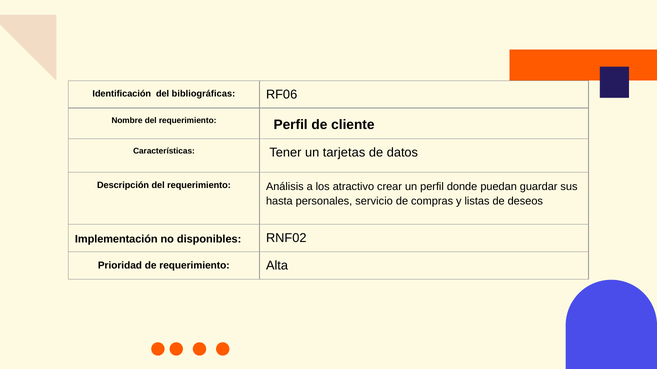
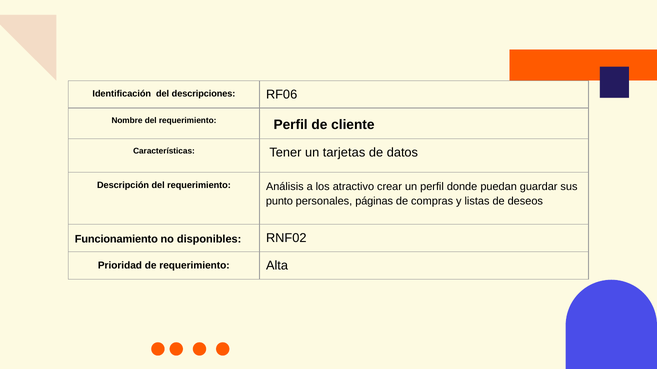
bibliográficas: bibliográficas -> descripciones (204, 94)
hasta: hasta -> punto (279, 201)
servicio: servicio -> páginas (374, 201)
Implementación: Implementación -> Funcionamiento (116, 239)
